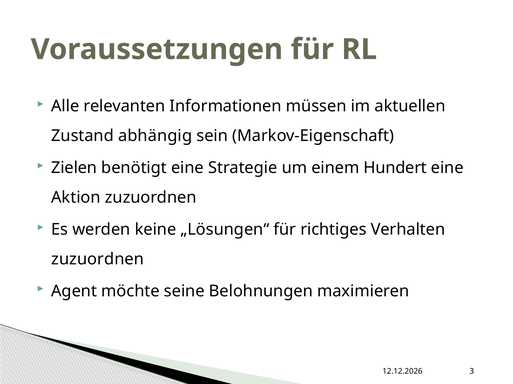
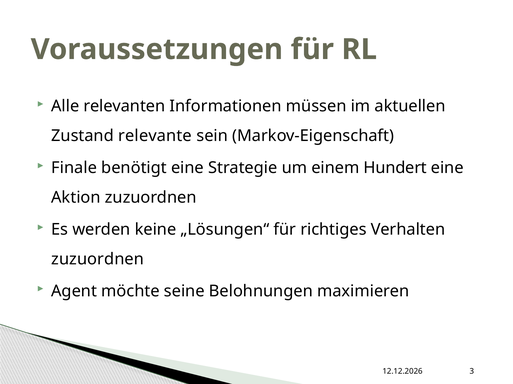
abhängig: abhängig -> relevante (155, 136)
Zielen: Zielen -> Finale (74, 168)
